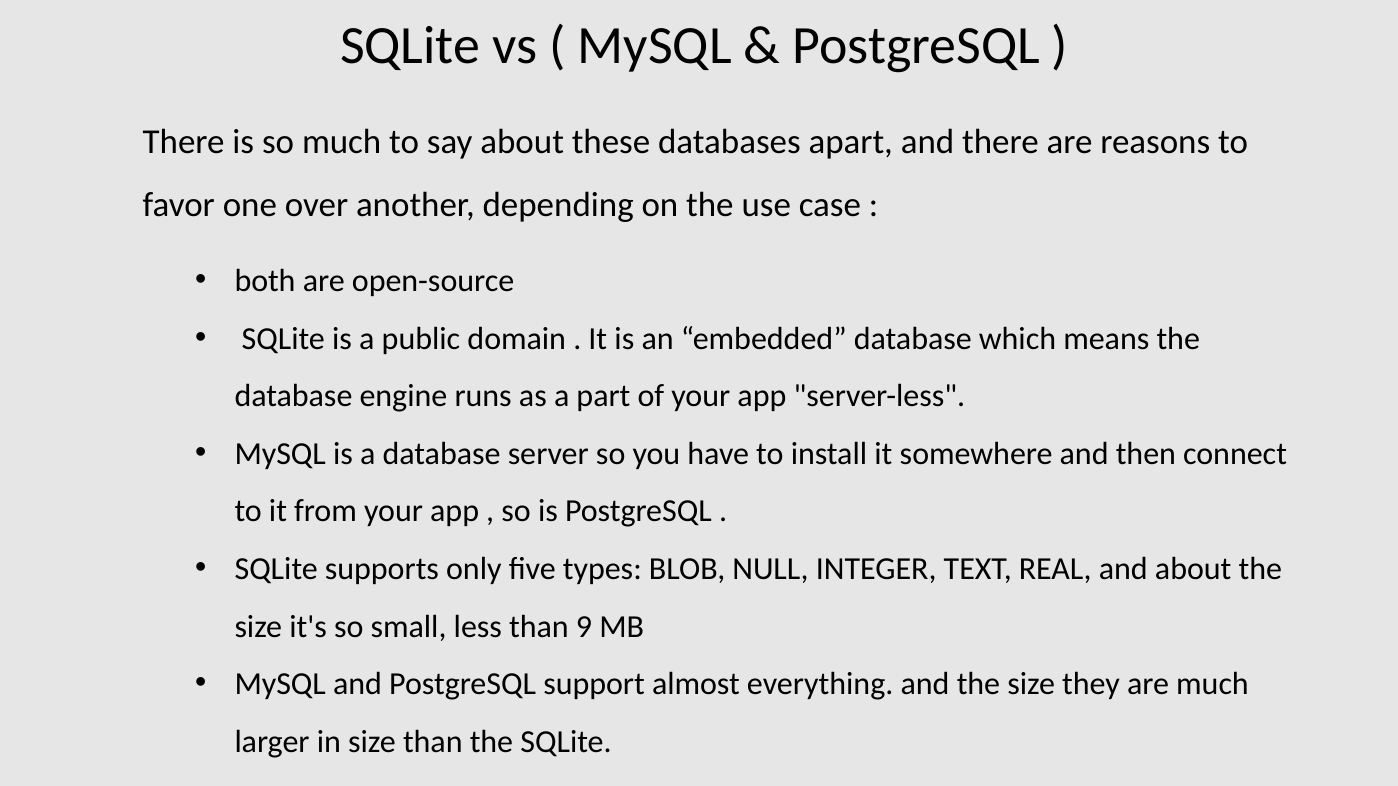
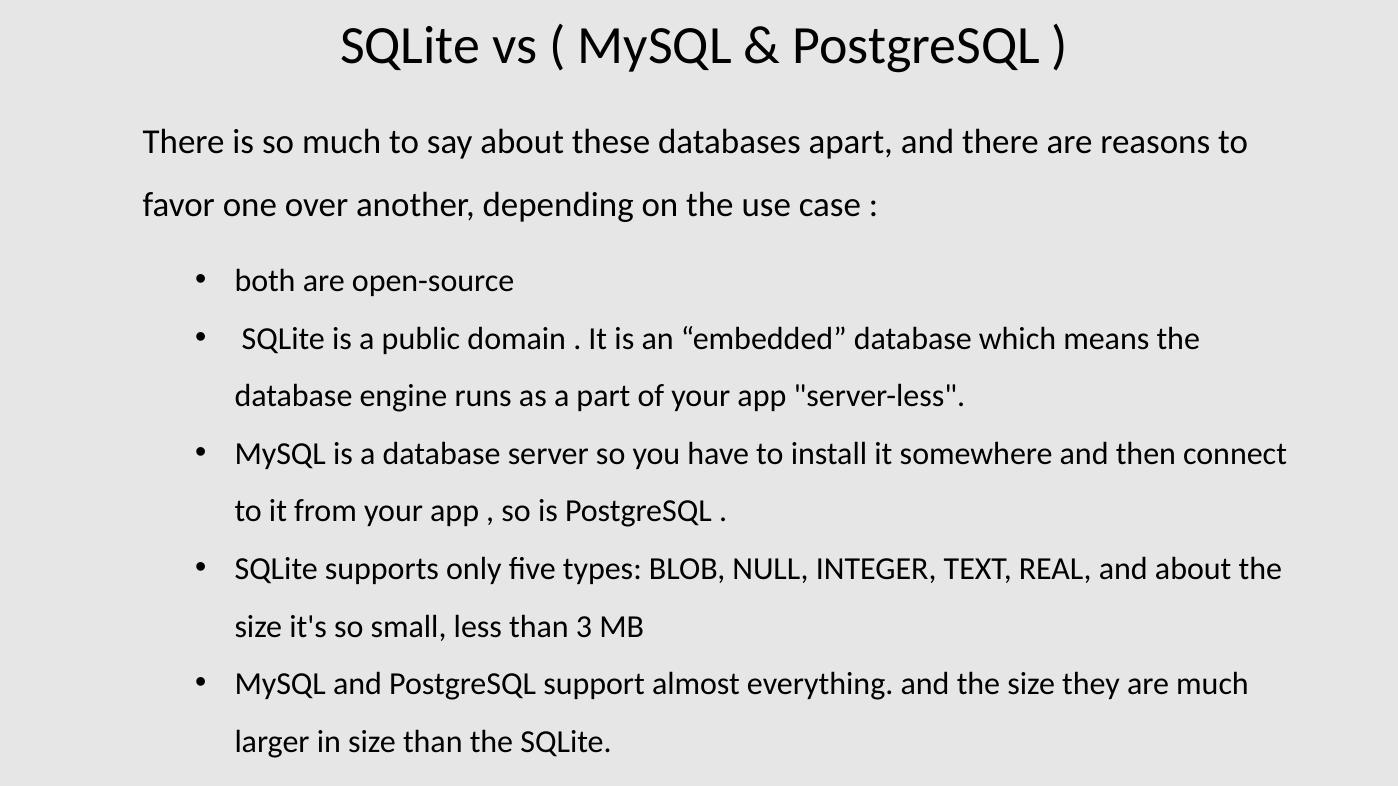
9: 9 -> 3 (584, 627)
